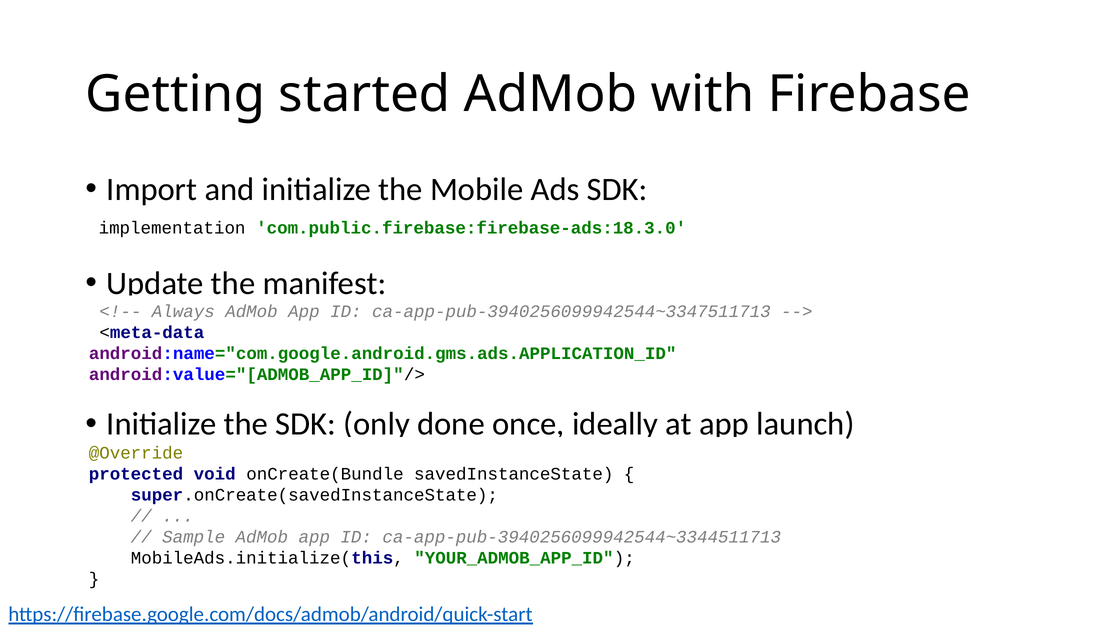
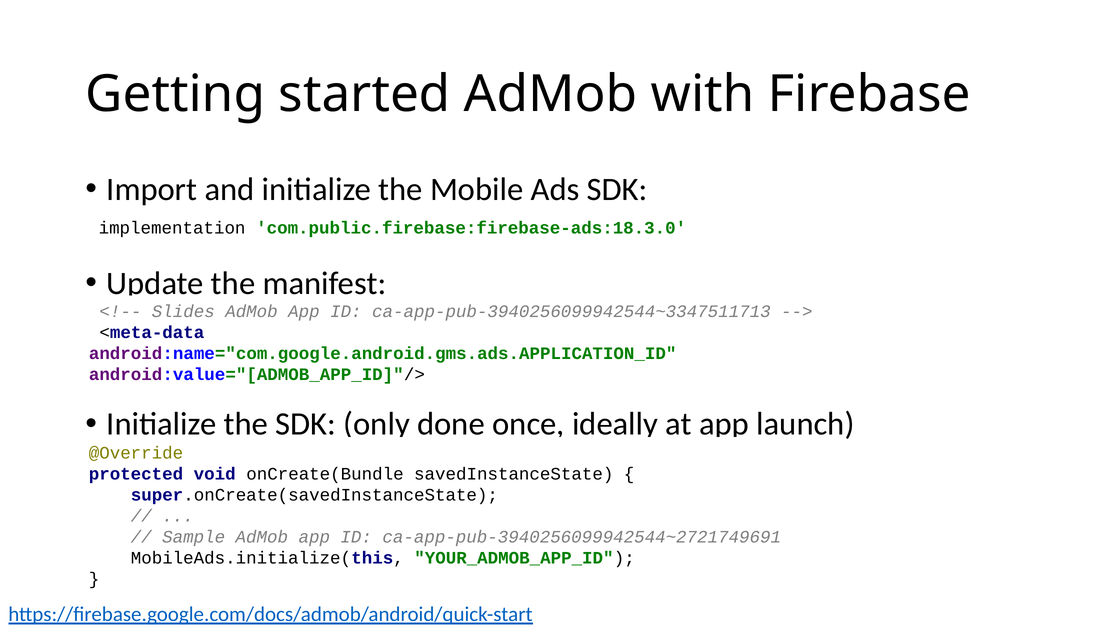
Always: Always -> Slides (183, 311)
ca-app-pub-3940256099942544~3344511713: ca-app-pub-3940256099942544~3344511713 -> ca-app-pub-3940256099942544~2721749691 (582, 537)
